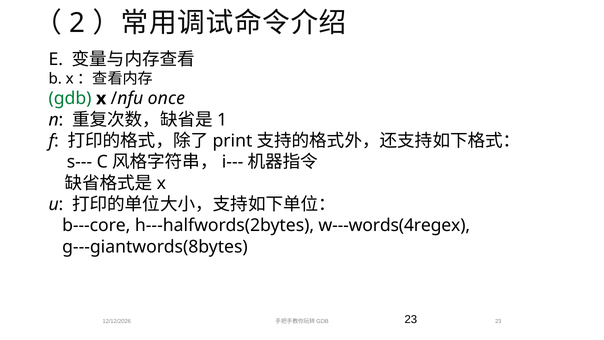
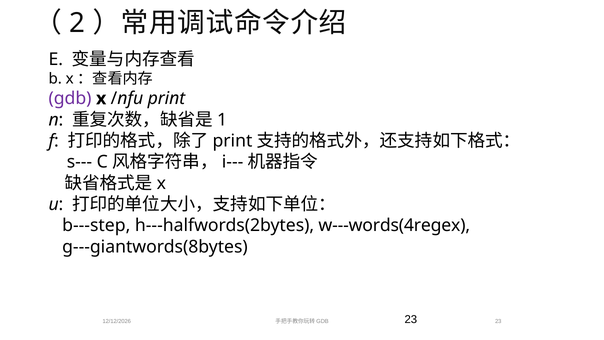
gdb colour: green -> purple (70, 98)
/nfu once: once -> print (166, 98)
b---core: b---core -> b---step (96, 225)
